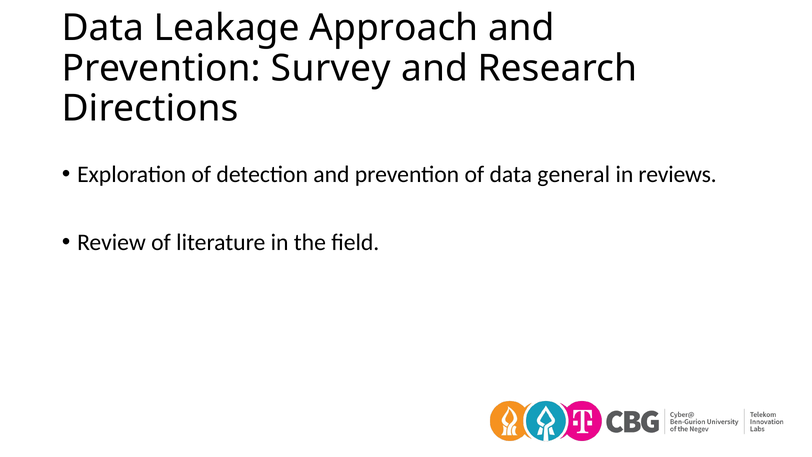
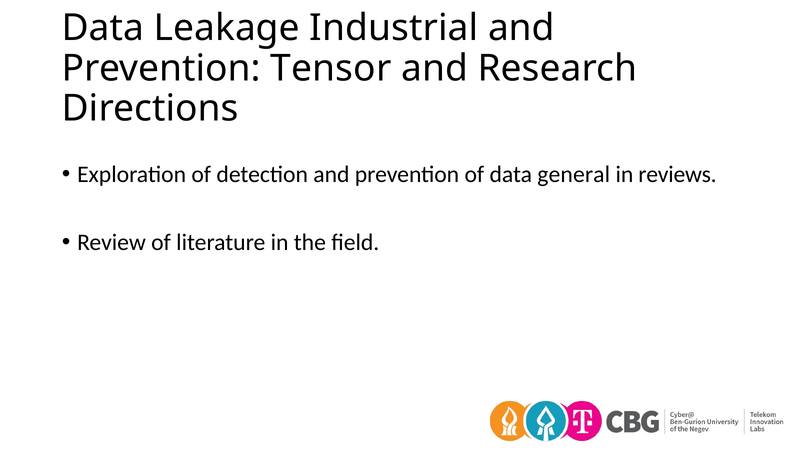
Approach: Approach -> Industrial (394, 28)
Survey: Survey -> Tensor (331, 68)
